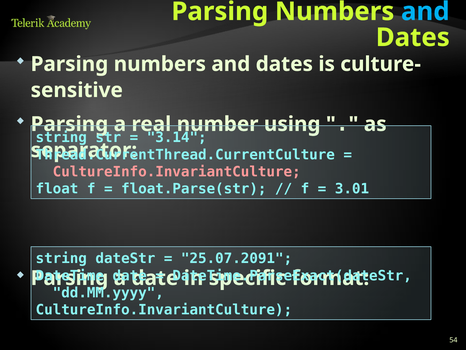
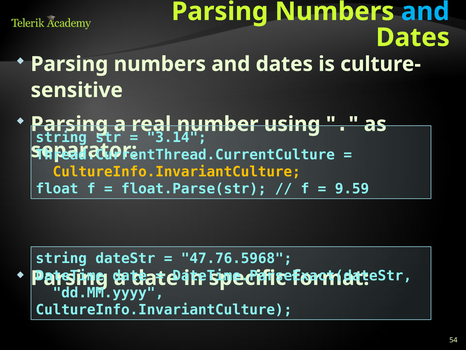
CultureInfo.InvariantCulture colour: pink -> yellow (177, 172)
3.01: 3.01 -> 9.59 (352, 189)
25.07.2091: 25.07.2091 -> 47.76.5968 (237, 258)
